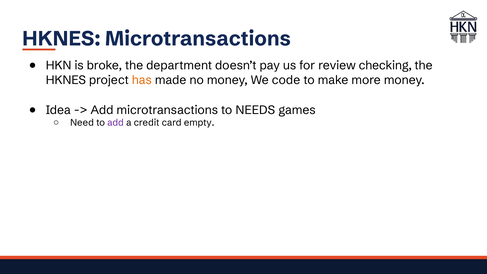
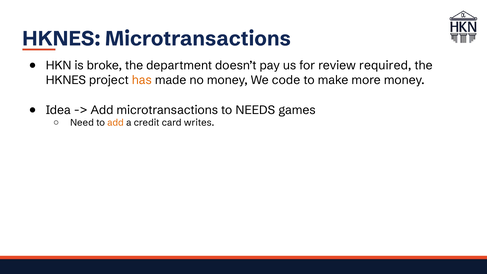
checking: checking -> required (385, 66)
add colour: purple -> orange (116, 123)
empty: empty -> writes (199, 123)
